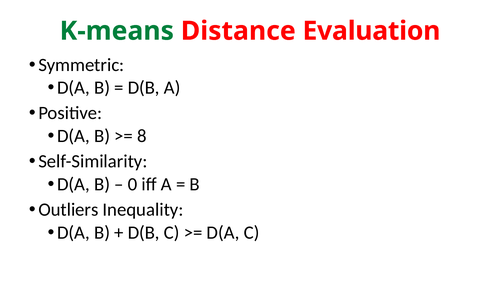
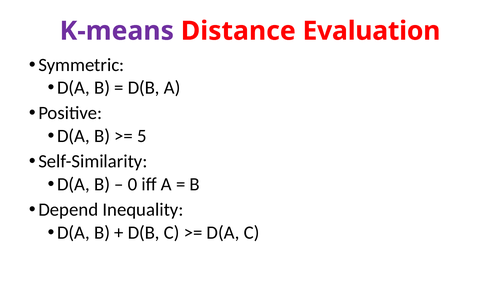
K-means colour: green -> purple (117, 31)
8: 8 -> 5 (142, 136)
Outliers: Outliers -> Depend (68, 210)
